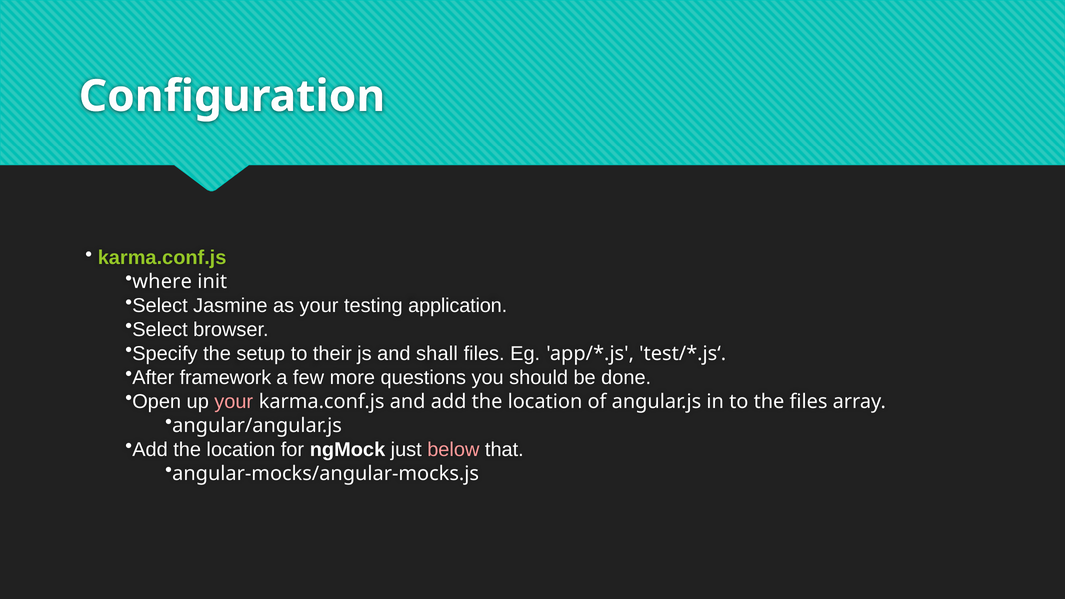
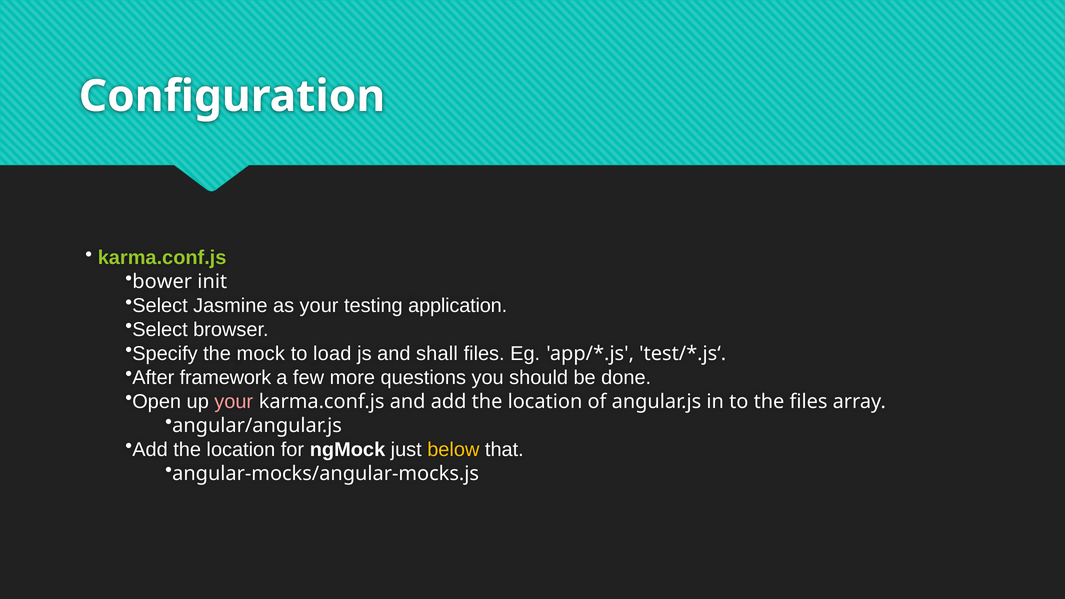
where: where -> bower (162, 282)
setup: setup -> mock (261, 354)
their: their -> load (332, 354)
below colour: pink -> yellow (453, 450)
